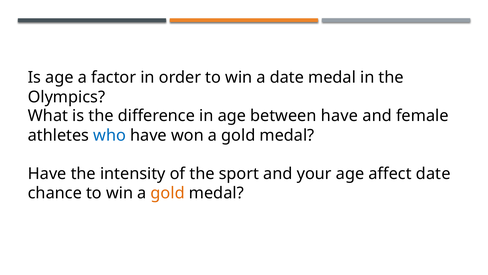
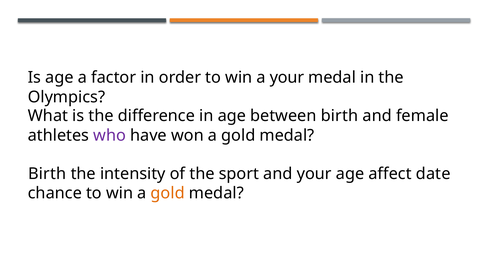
a date: date -> your (287, 77)
between have: have -> birth (339, 116)
who colour: blue -> purple (110, 135)
Have: Have -> Birth (47, 173)
